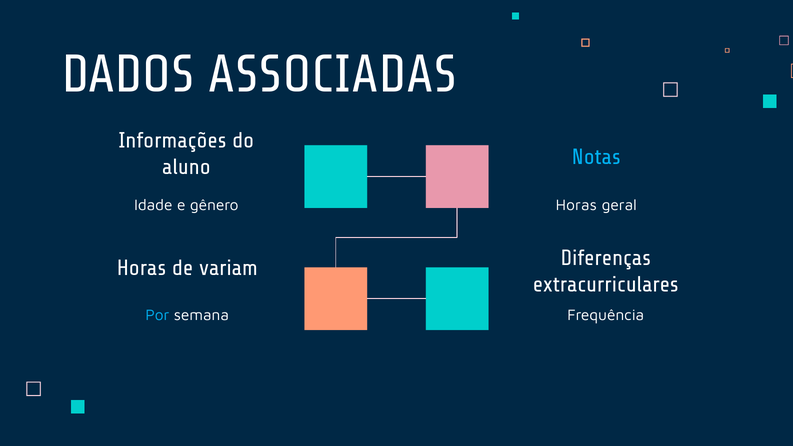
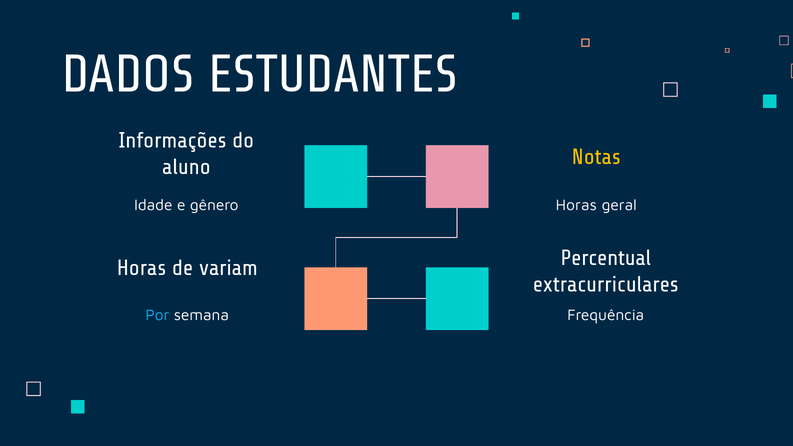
ASSOCIADAS: ASSOCIADAS -> ESTUDANTES (333, 74)
Notas colour: light blue -> yellow (596, 157)
Diferenças: Diferenças -> Percentual (606, 258)
